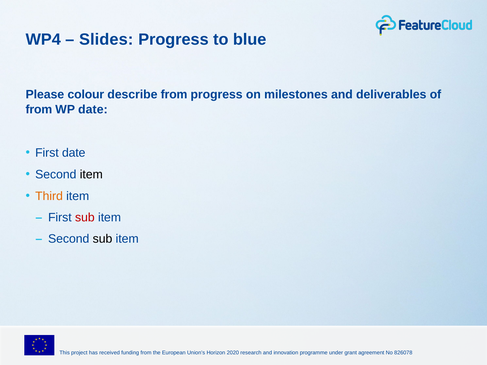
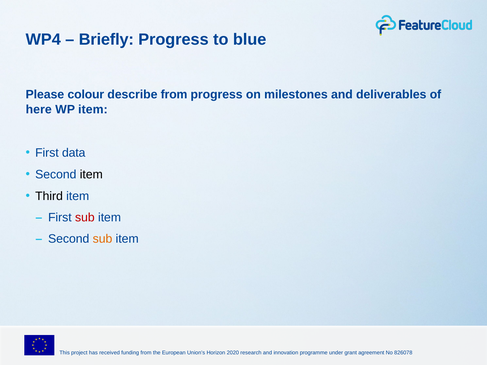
Slides: Slides -> Briefly (106, 40)
from: from -> here (39, 110)
WP date: date -> item (93, 110)
First date: date -> data (74, 153)
Third colour: orange -> black (49, 196)
sub colour: black -> orange (102, 239)
